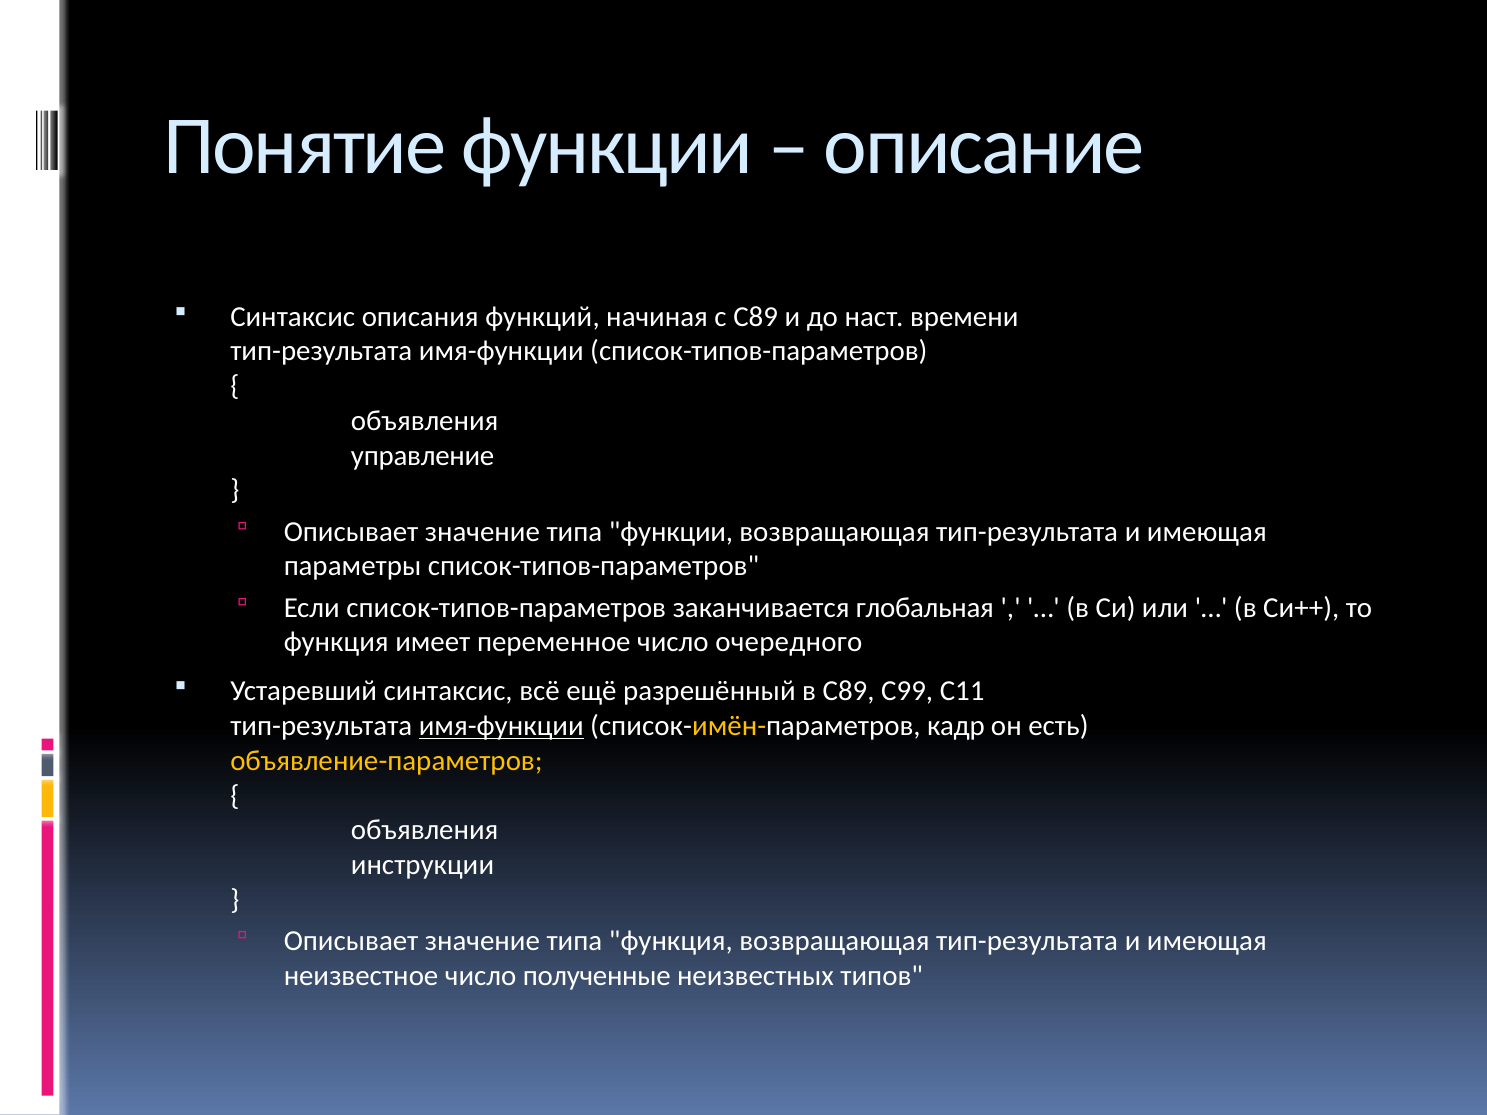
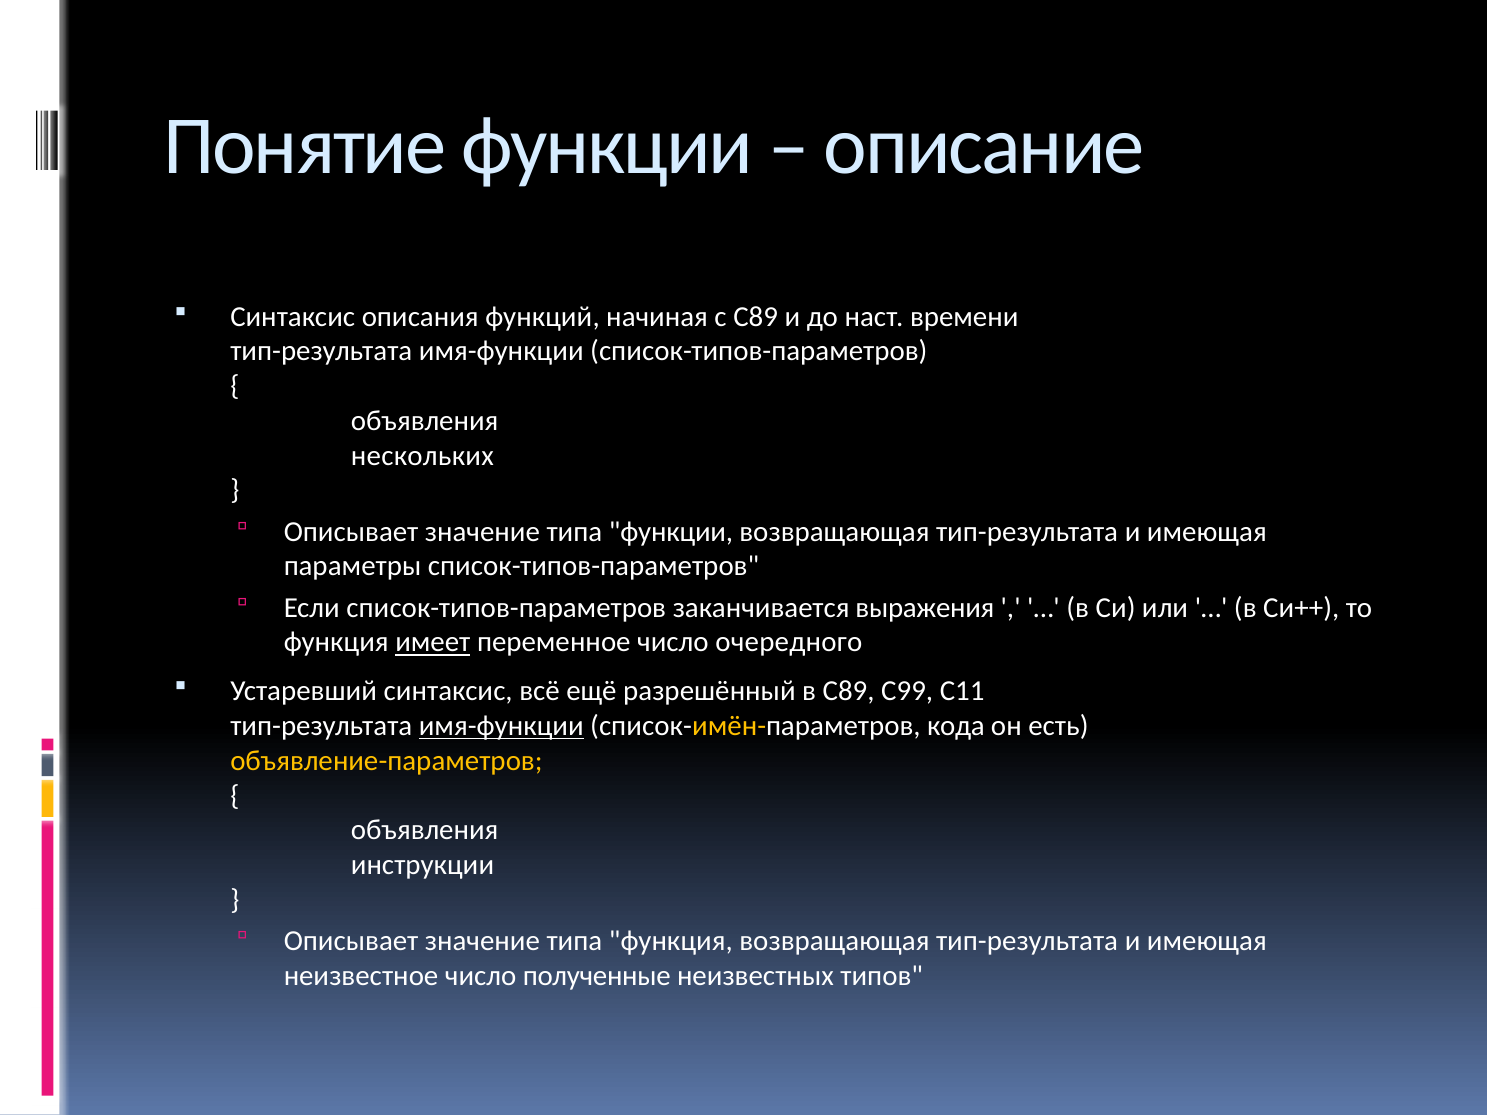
управление: управление -> нескольких (422, 456)
глобальная: глобальная -> выражения (925, 608)
имеет underline: none -> present (433, 642)
кадр: кадр -> кода (956, 726)
